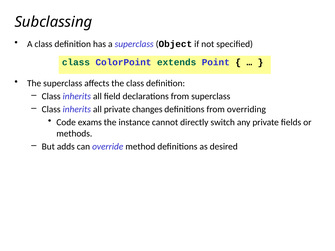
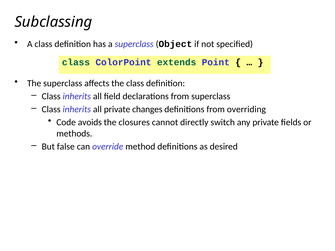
exams: exams -> avoids (90, 122)
instance: instance -> closures (134, 122)
adds: adds -> false (66, 147)
